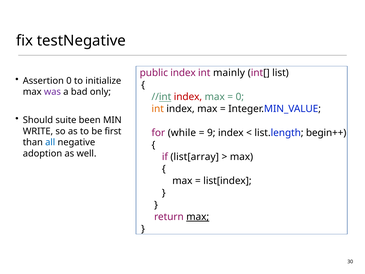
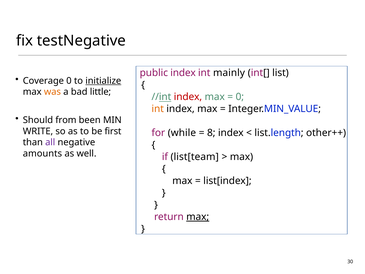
Assertion: Assertion -> Coverage (43, 81)
initialize underline: none -> present (103, 81)
was colour: purple -> orange (52, 92)
only: only -> little (100, 92)
suite: suite -> from (66, 120)
9: 9 -> 8 (211, 133)
begin++: begin++ -> other++ (326, 133)
all colour: blue -> purple (50, 142)
adoption: adoption -> amounts (42, 153)
list[array: list[array -> list[team (195, 157)
